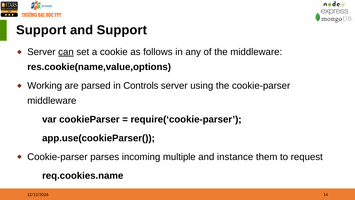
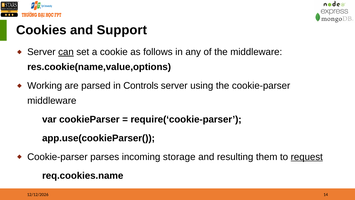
Support: Support -> Cookies (41, 30)
multiple: multiple -> storage (179, 157)
instance: instance -> resulting (235, 157)
request underline: none -> present (307, 157)
